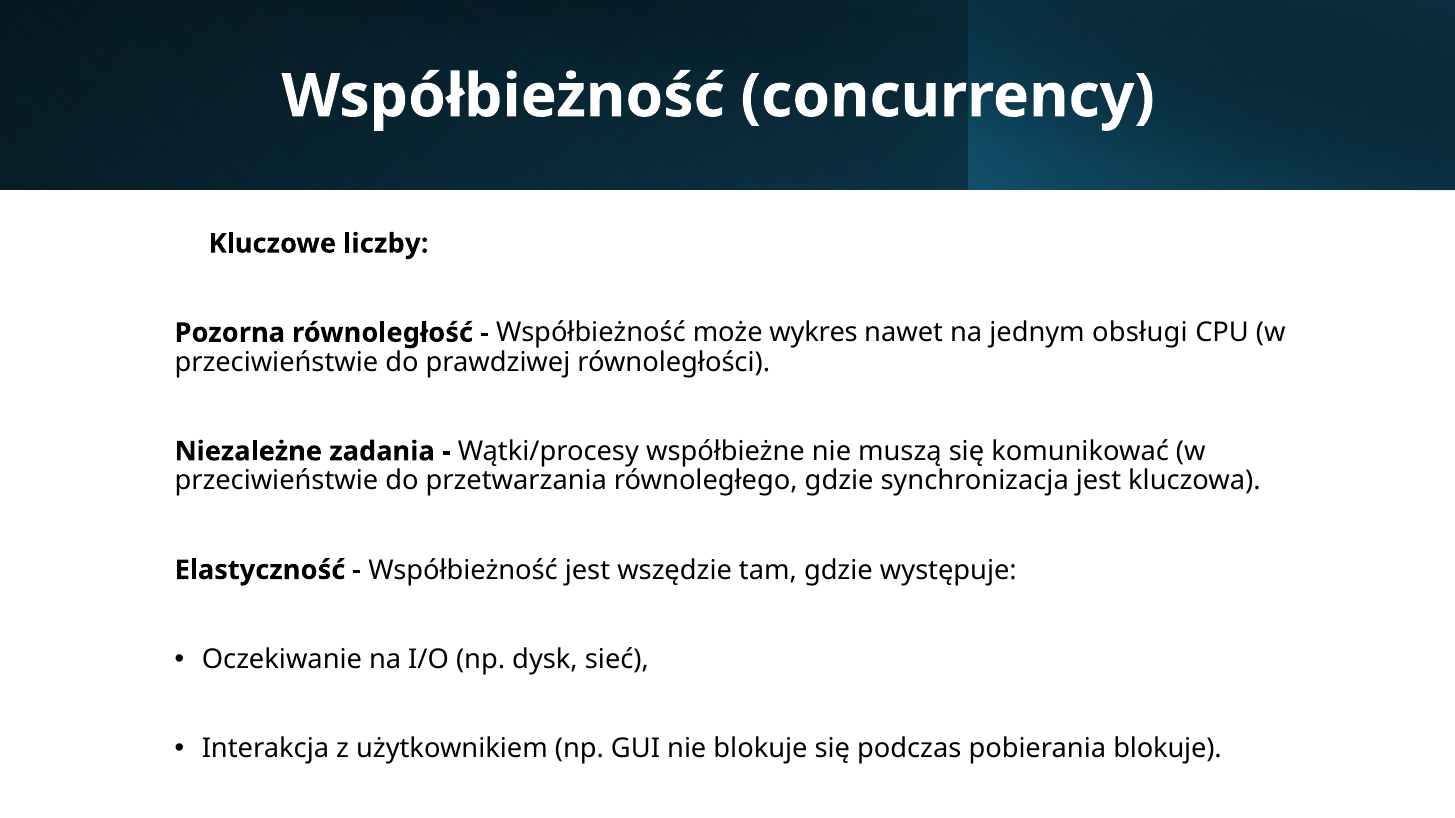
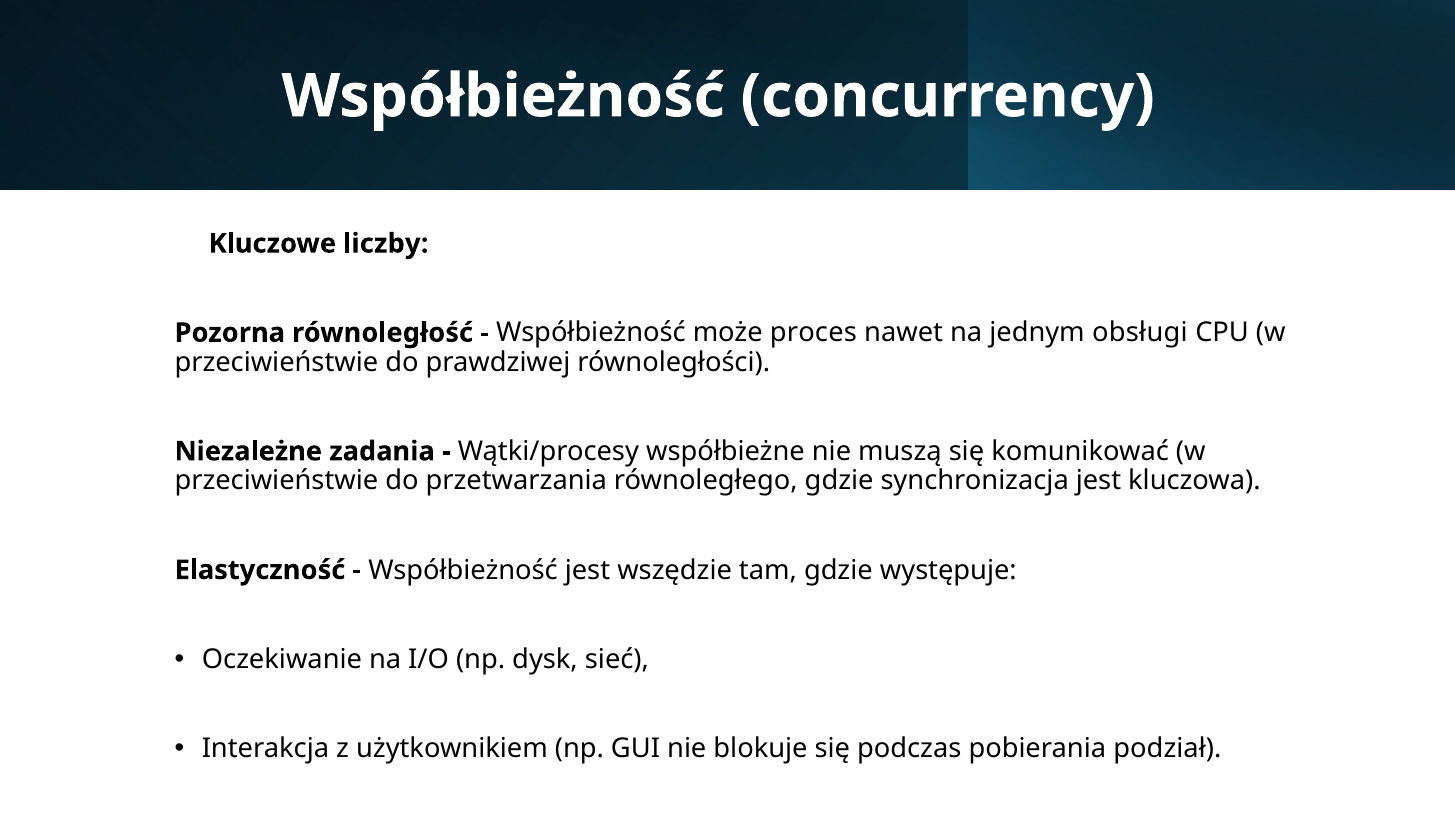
wykres: wykres -> proces (813, 333)
pobierania blokuje: blokuje -> podział (1167, 749)
